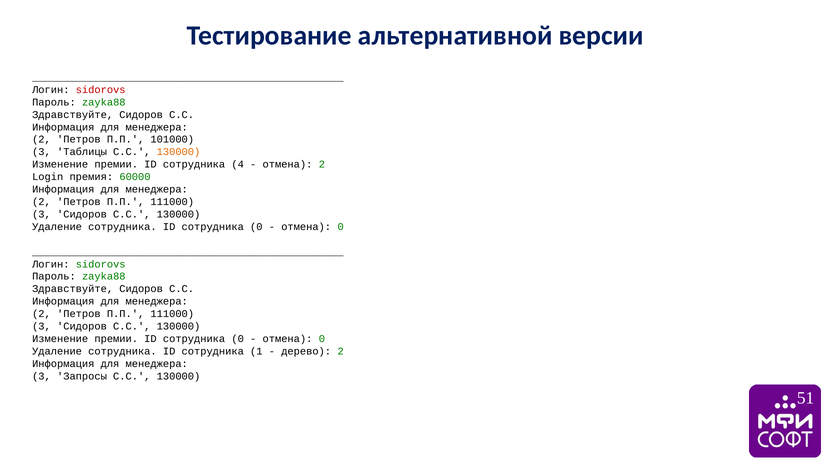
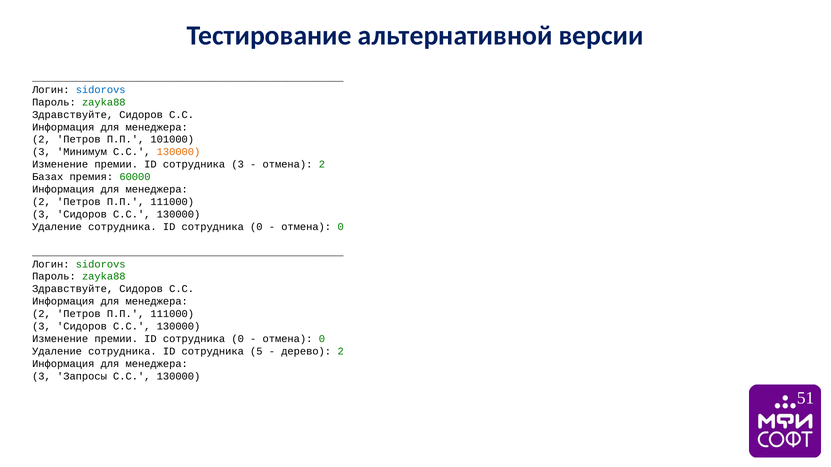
sidorovs colour: red -> blue (101, 90)
Таблицы: Таблицы -> Минимум (82, 152)
сотрудника 4: 4 -> 3 (238, 165)
Login: Login -> Базах (48, 177)
1: 1 -> 5 (256, 352)
